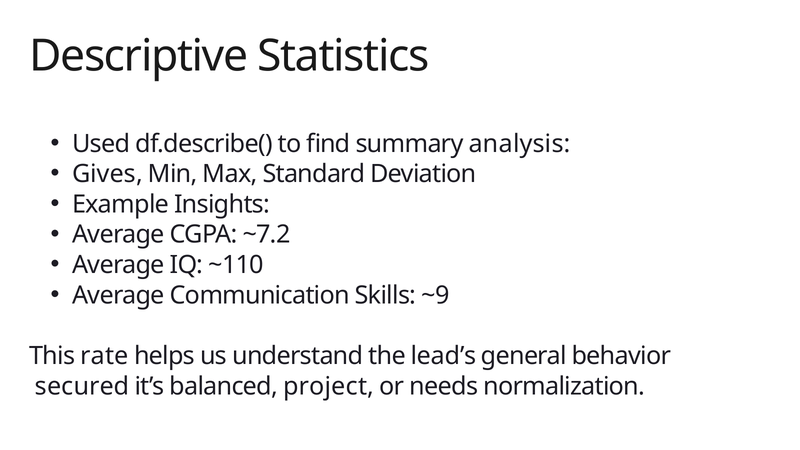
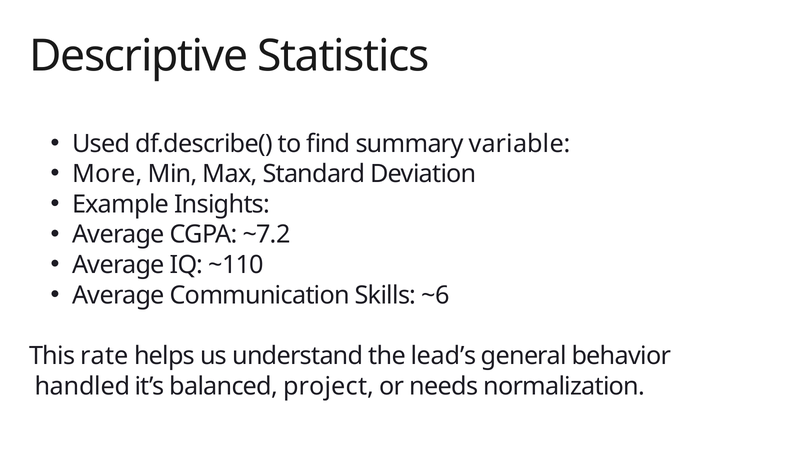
analysis: analysis -> variable (520, 144)
Gives: Gives -> More (107, 174)
~9: ~9 -> ~6 (435, 295)
secured: secured -> handled (82, 386)
